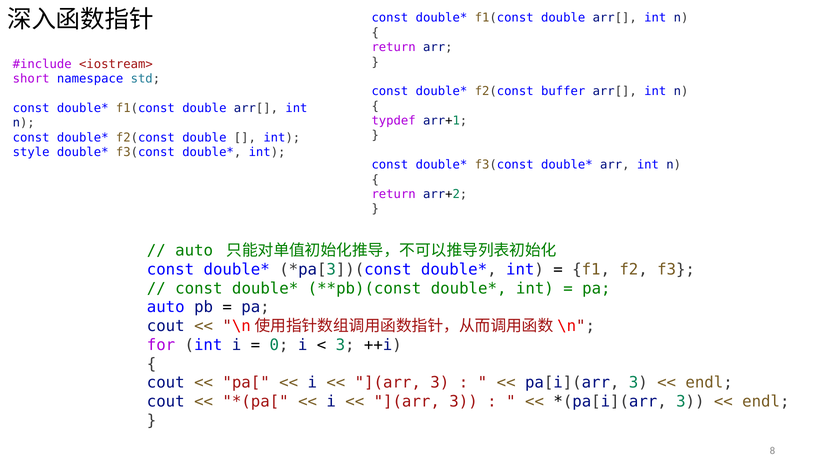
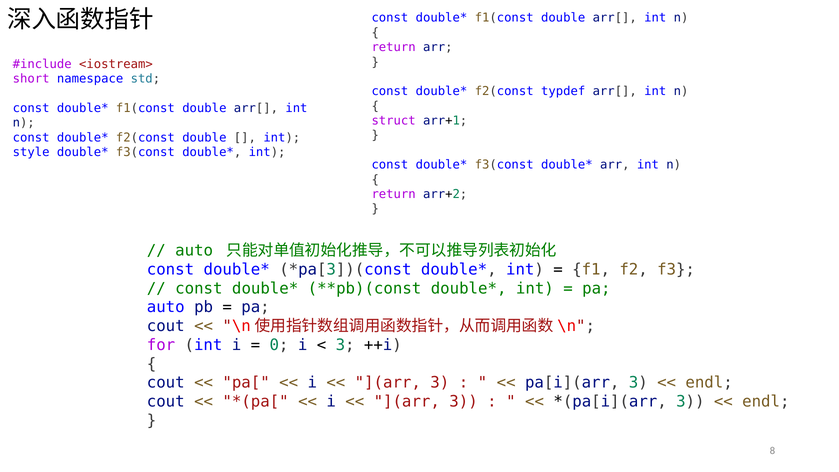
buffer: buffer -> typdef (563, 91)
typdef: typdef -> struct (394, 121)
